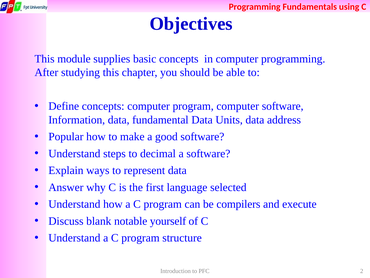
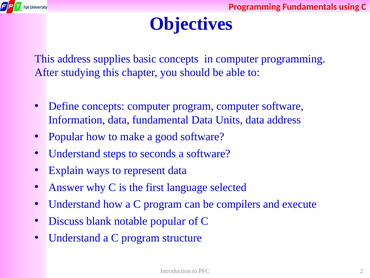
This module: module -> address (74, 59)
decimal: decimal -> seconds (158, 153)
notable yourself: yourself -> popular (168, 221)
